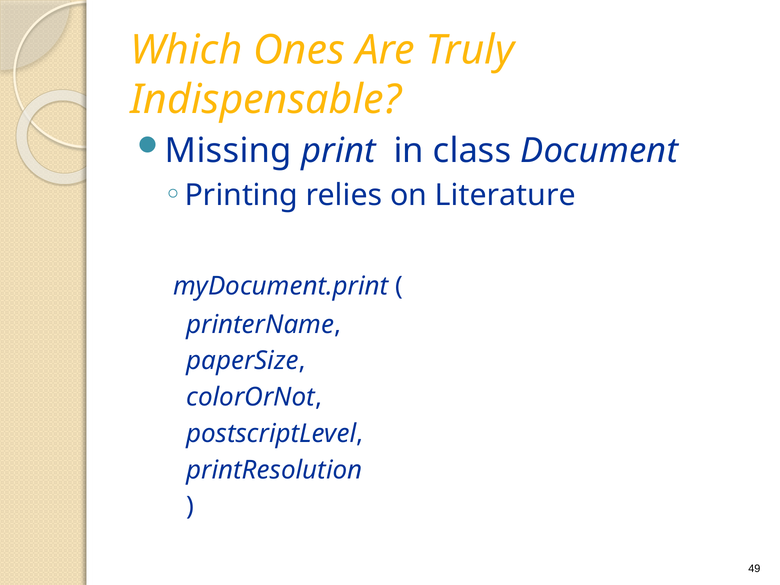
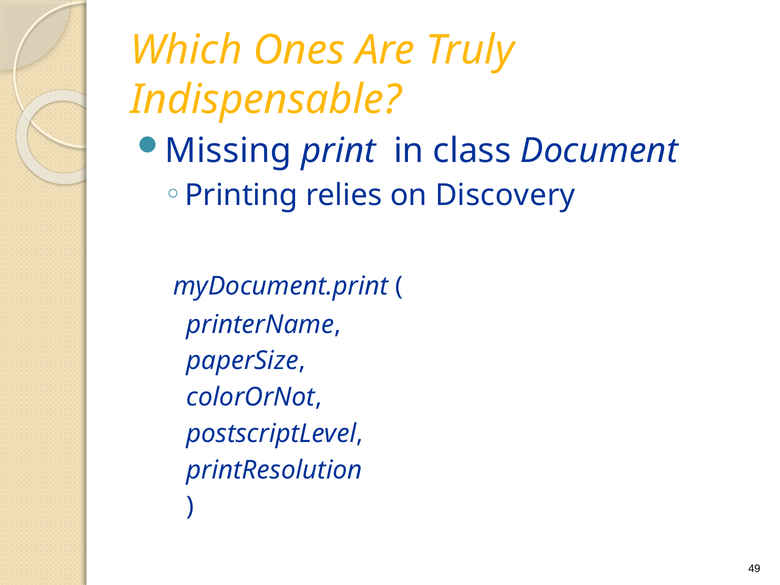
Literature: Literature -> Discovery (505, 195)
